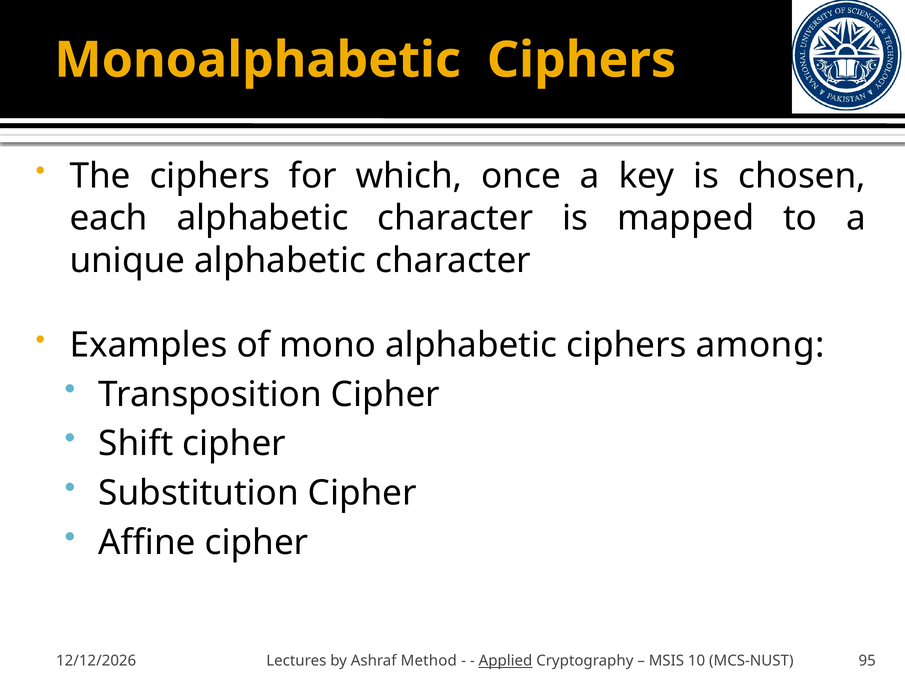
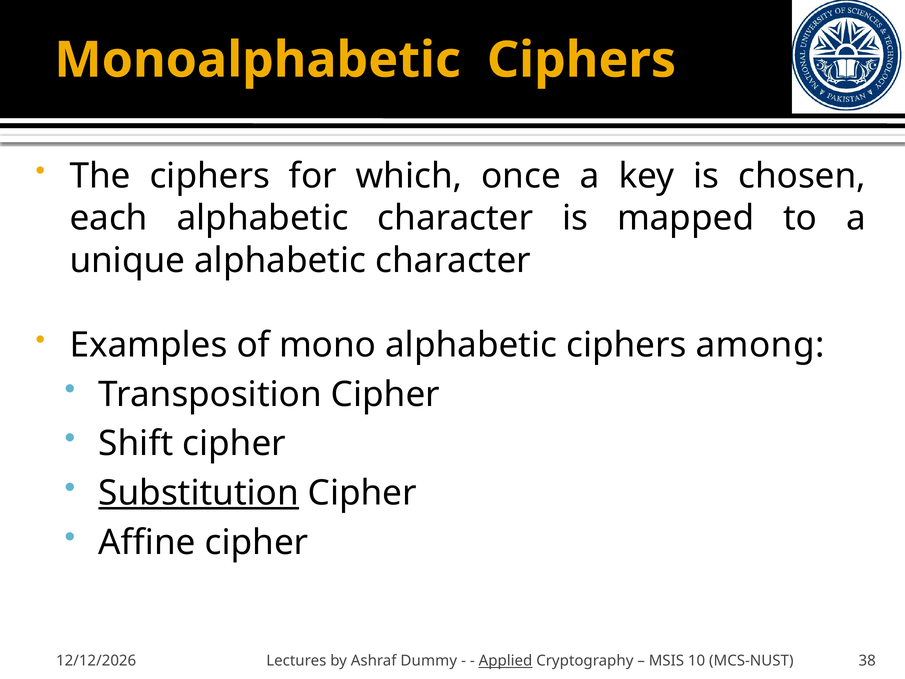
Substitution underline: none -> present (199, 493)
Method: Method -> Dummy (429, 661)
95: 95 -> 38 (867, 661)
